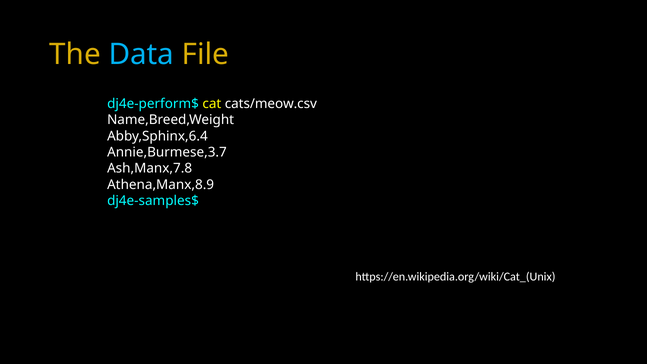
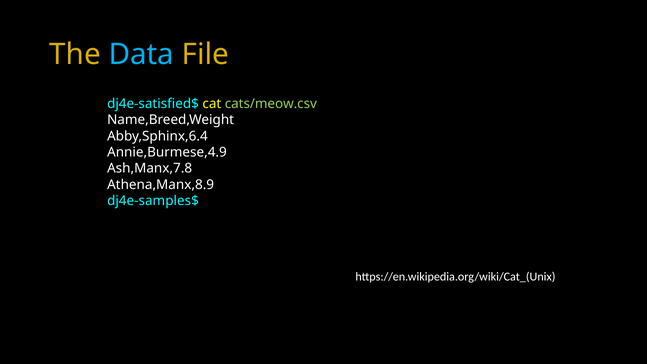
dj4e-perform$: dj4e-perform$ -> dj4e-satisfied$ (153, 104)
cats/meow.csv colour: white -> light green (271, 104)
Annie,Burmese,3.7: Annie,Burmese,3.7 -> Annie,Burmese,4.9 (167, 152)
